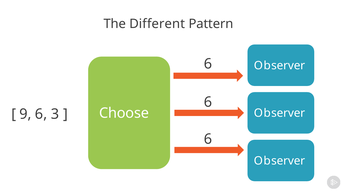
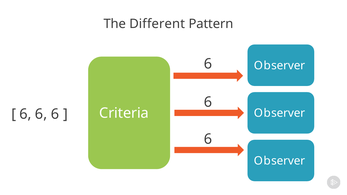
Choose: Choose -> Criteria (124, 113)
9: 9 -> 6 (25, 114)
3: 3 -> 6 (55, 114)
